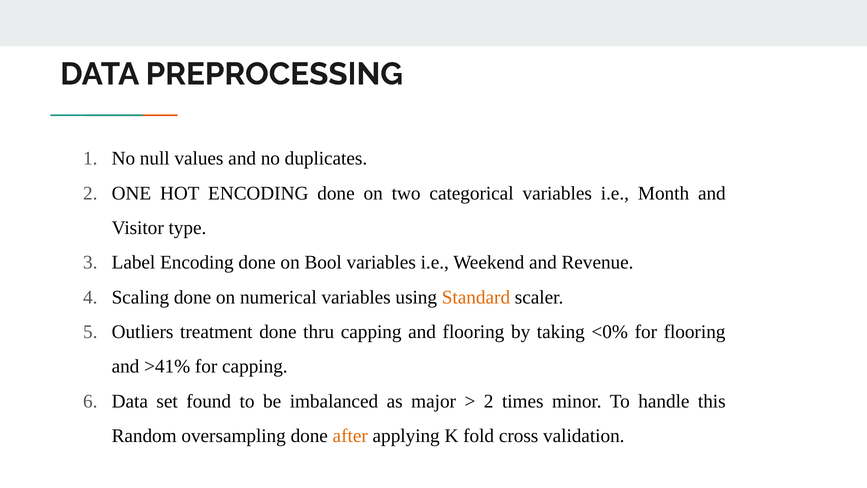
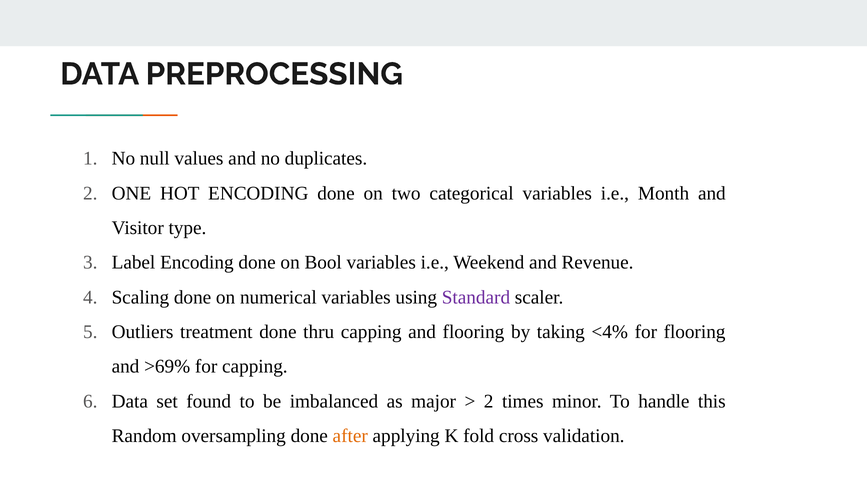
Standard colour: orange -> purple (476, 297)
<0%: <0% -> <4% (610, 332)
>41%: >41% -> >69% (167, 366)
